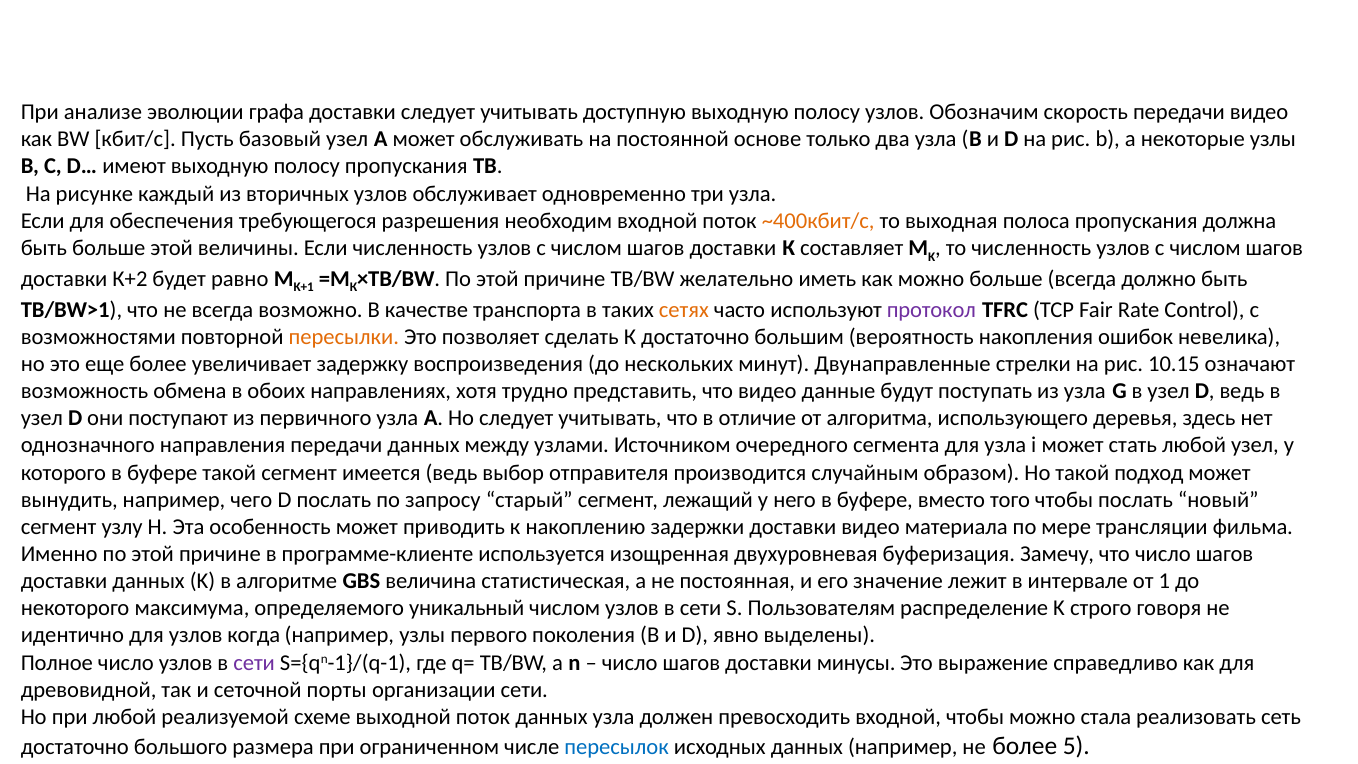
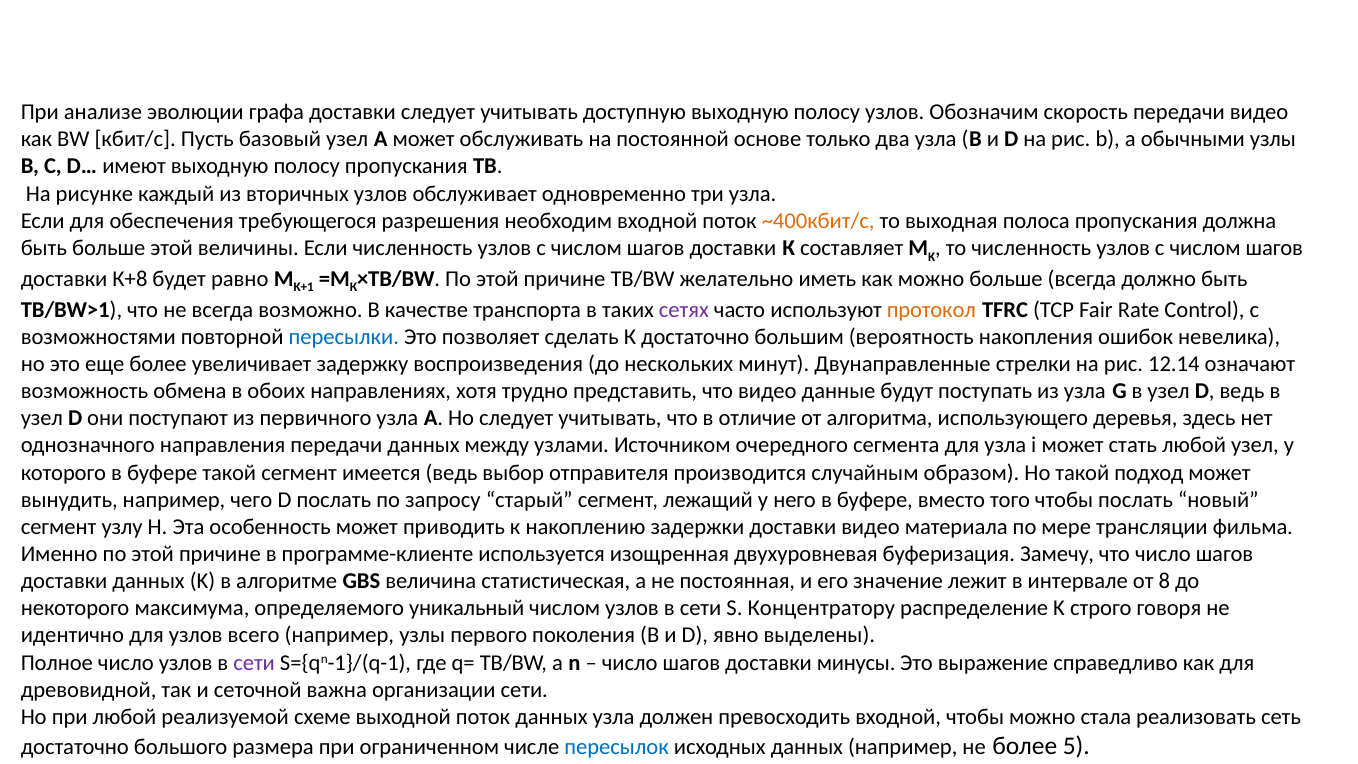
некоторые: некоторые -> обычными (1193, 139)
К+2: К+2 -> К+8 (130, 279)
сетях colour: orange -> purple (684, 310)
протокол colour: purple -> orange (931, 310)
пересылки colour: orange -> blue (344, 337)
10.15: 10.15 -> 12.14 (1174, 364)
1: 1 -> 8 (1164, 581)
Пользователям: Пользователям -> Концентратору (821, 608)
когда: когда -> всего (254, 635)
порты: порты -> важна (337, 690)
